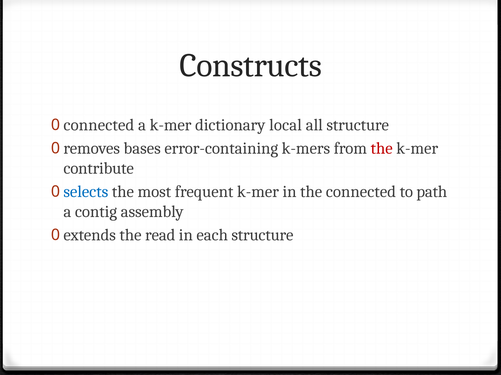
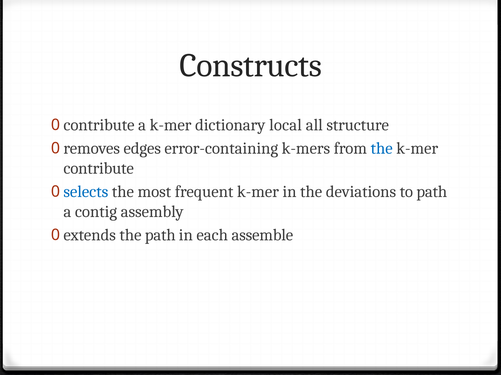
connected: connected -> contribute (99, 125)
bases: bases -> edges (142, 149)
the colour: red -> blue (382, 149)
the connected: connected -> deviations (361, 192)
the read: read -> path (160, 236)
each structure: structure -> assemble (262, 236)
